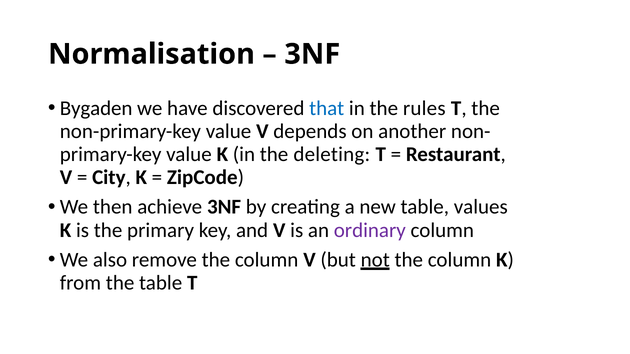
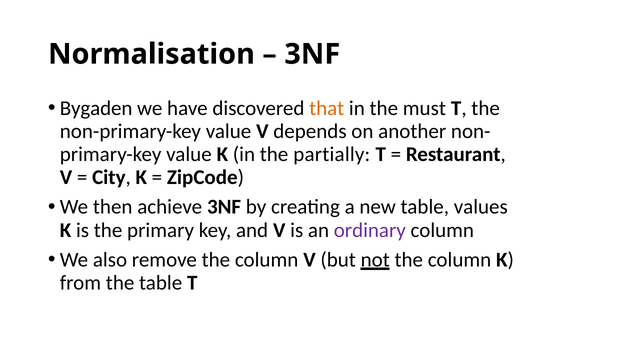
that colour: blue -> orange (327, 108)
rules: rules -> must (424, 108)
deleting: deleting -> partially (332, 154)
